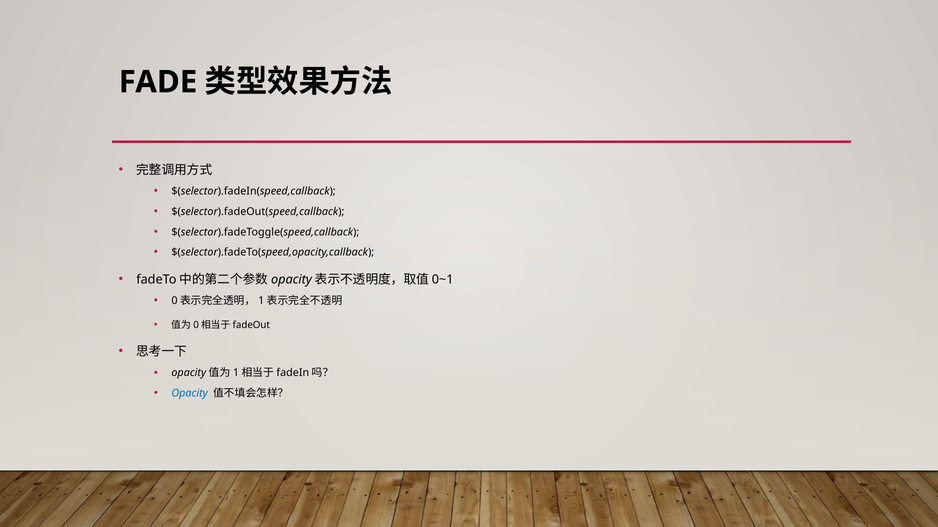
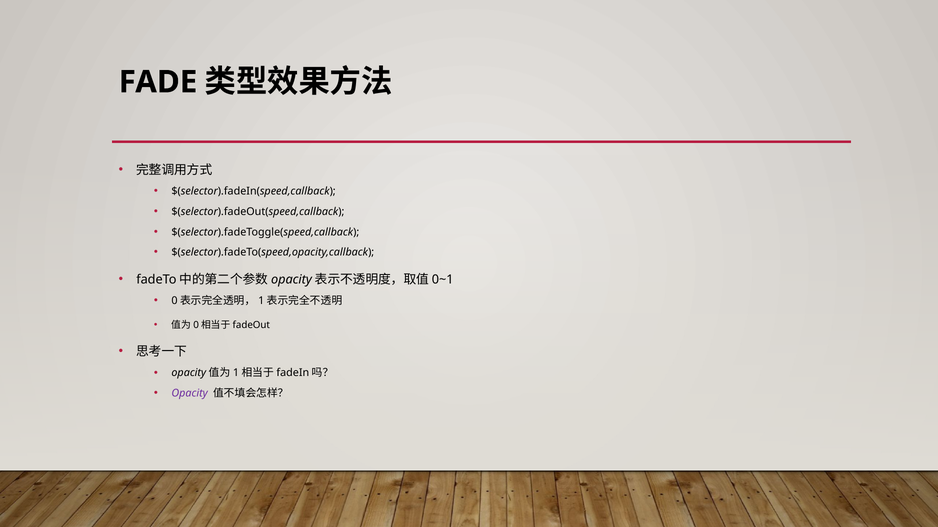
Opacity colour: blue -> purple (190, 394)
